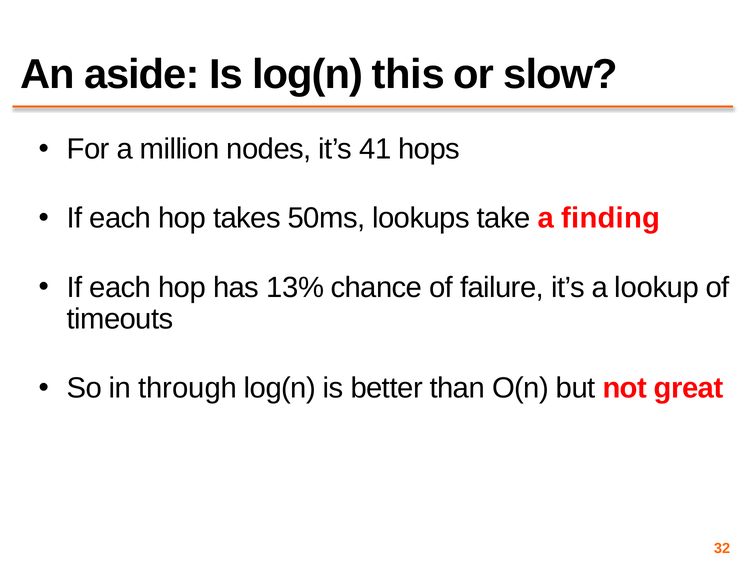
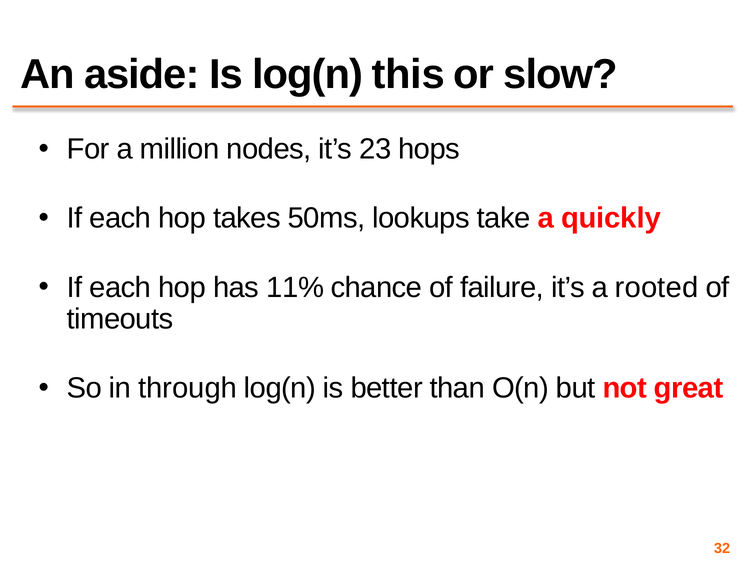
41: 41 -> 23 (375, 149)
finding: finding -> quickly (611, 218)
13%: 13% -> 11% (295, 287)
lookup: lookup -> rooted (657, 287)
